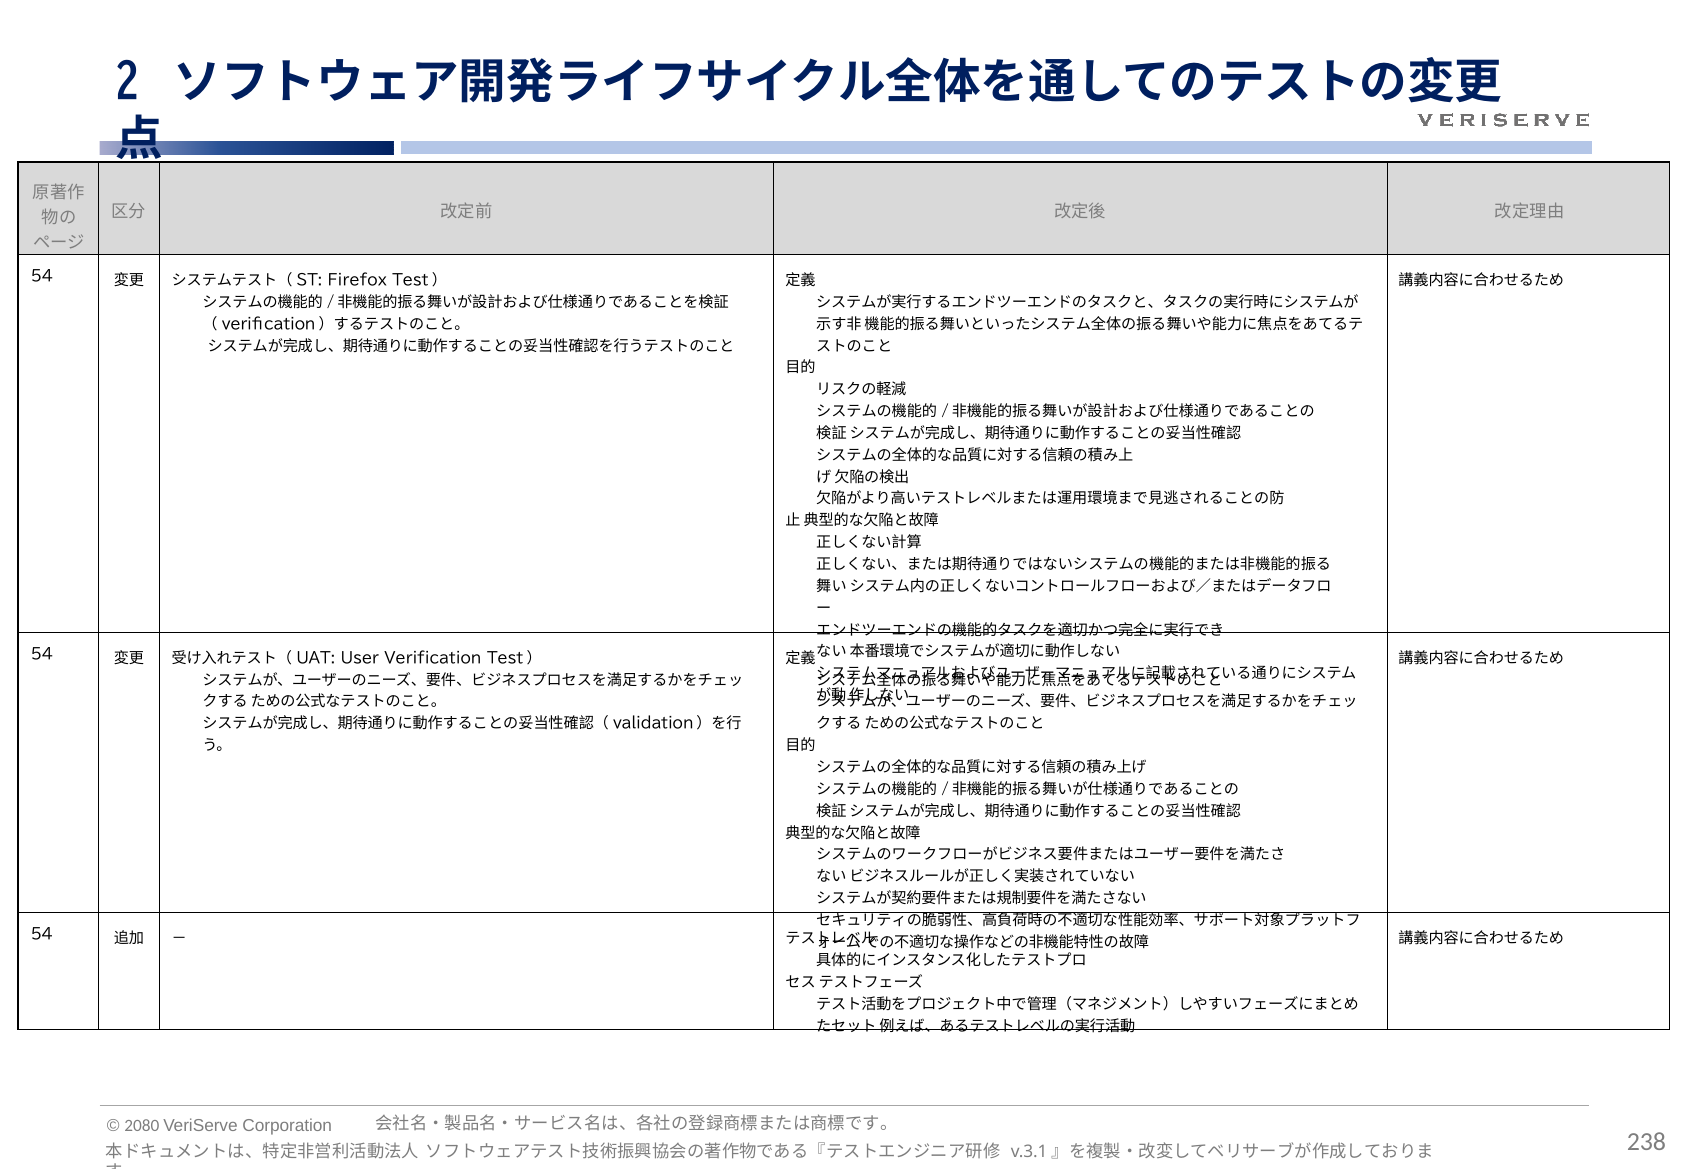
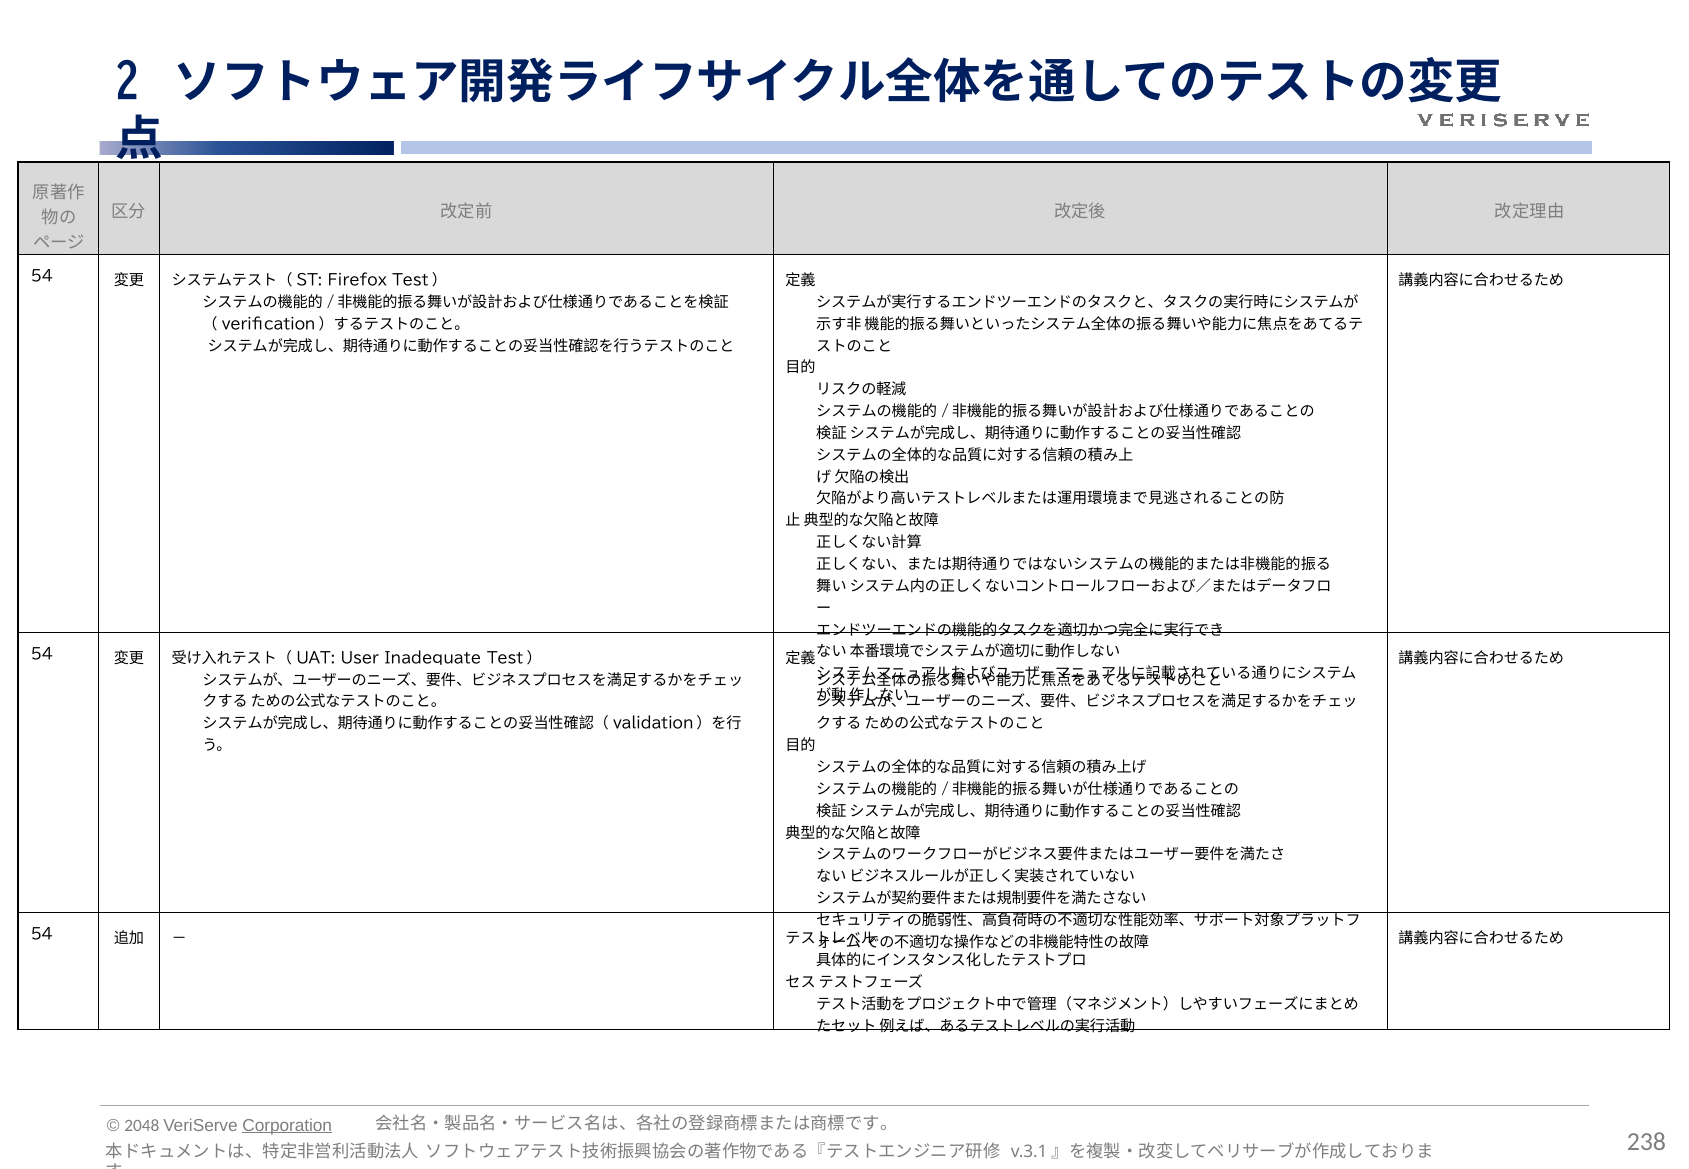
Verification: Verification -> Inadequate (433, 658)
2080: 2080 -> 2048 (142, 1126)
Corporation underline: none -> present (287, 1126)
